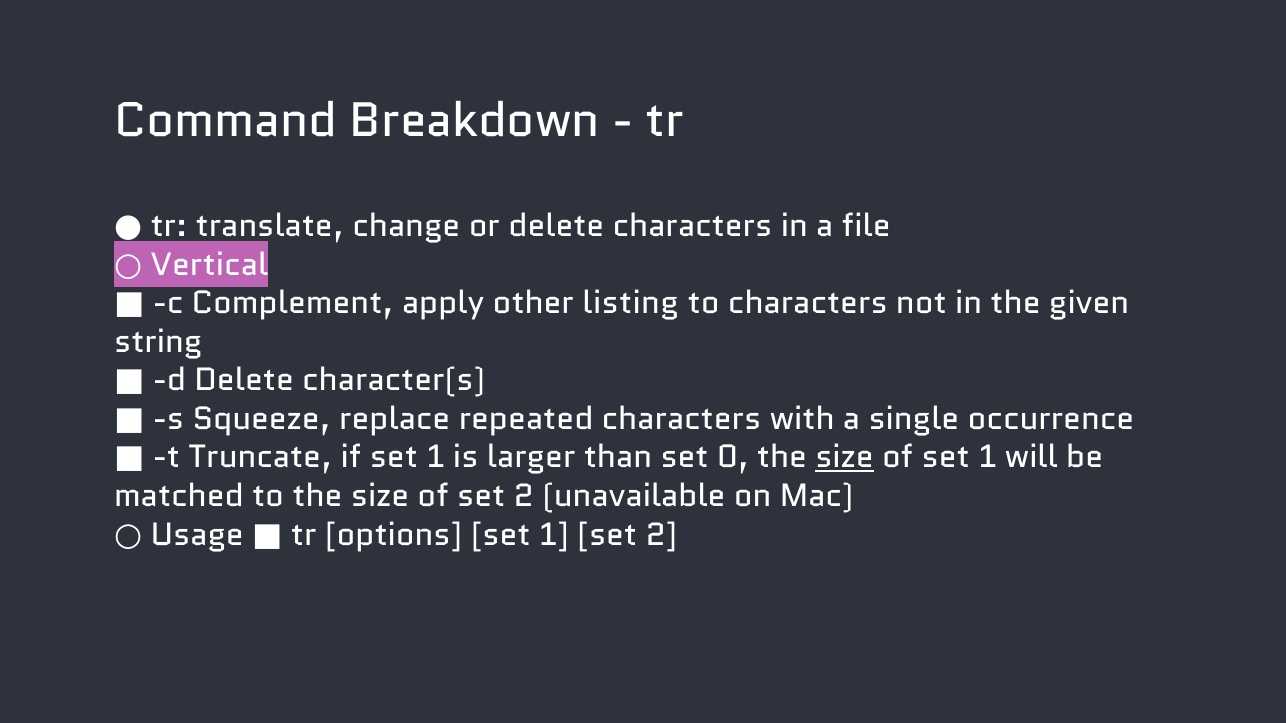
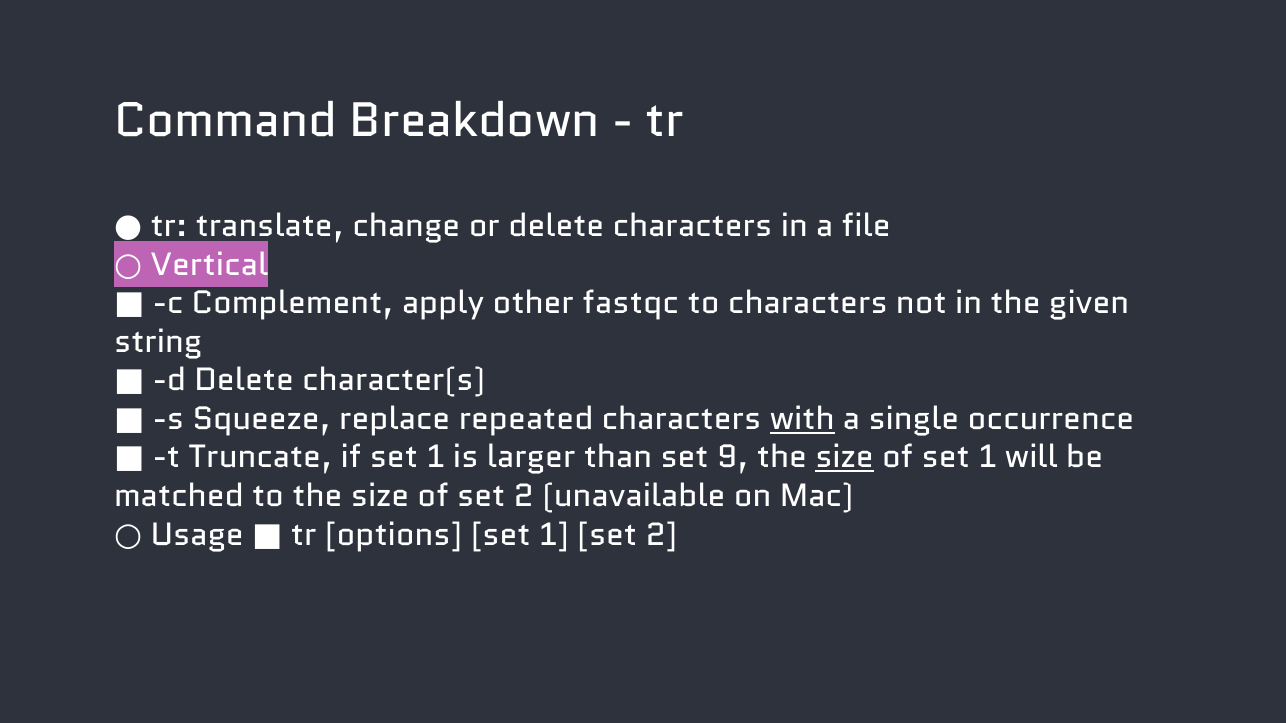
listing: listing -> fastqc (631, 303)
with underline: none -> present (802, 419)
0: 0 -> 9 (733, 458)
